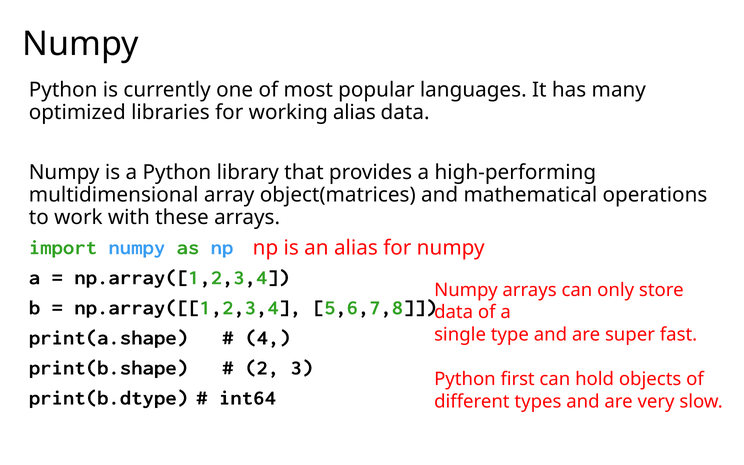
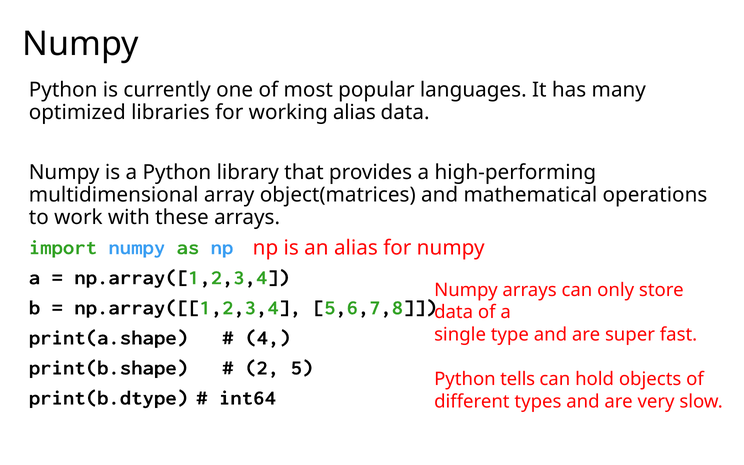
3: 3 -> 5 (302, 368)
first: first -> tells (518, 379)
